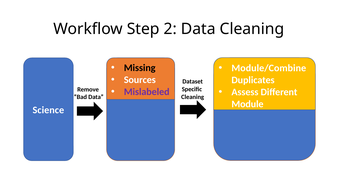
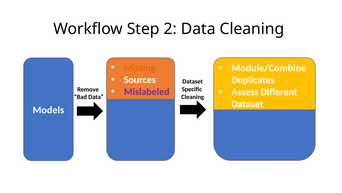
Missing colour: black -> orange (140, 68)
Module: Module -> Dataset (247, 104)
Science: Science -> Models (48, 110)
